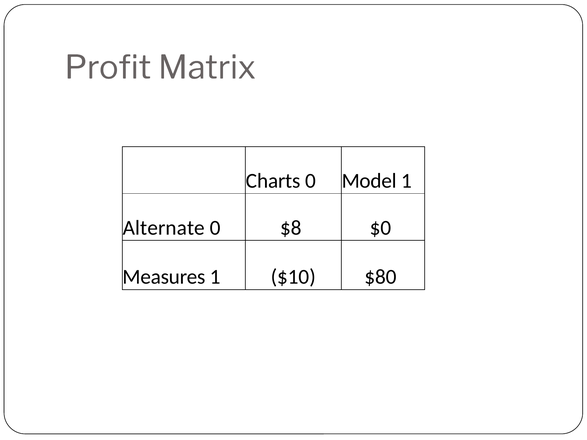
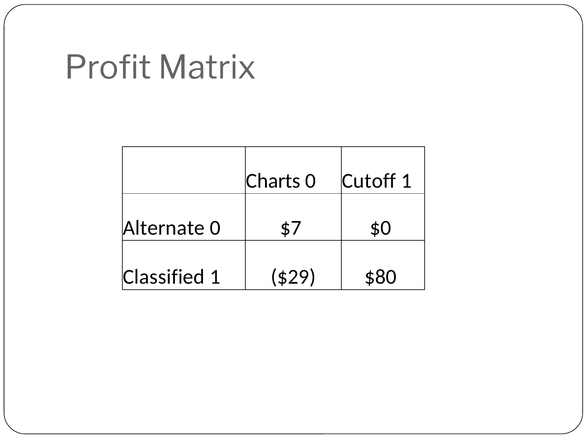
Model: Model -> Cutoff (369, 181)
$8: $8 -> $7 (291, 228)
Measures: Measures -> Classified (164, 277)
$10: $10 -> $29 (293, 277)
